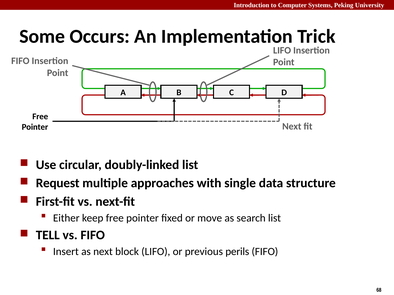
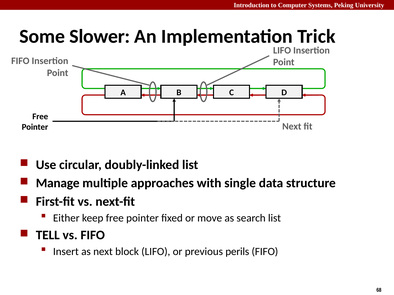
Occurs: Occurs -> Slower (100, 37)
Request: Request -> Manage (58, 183)
